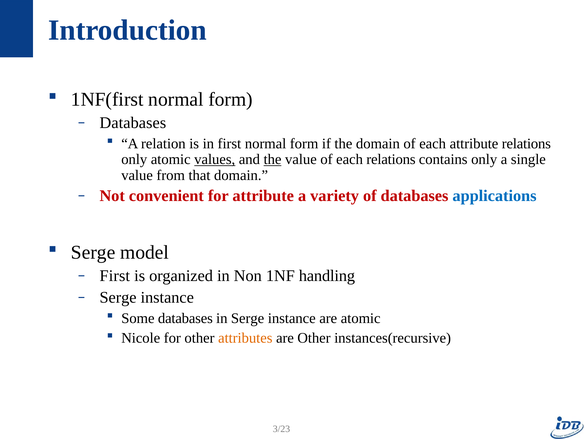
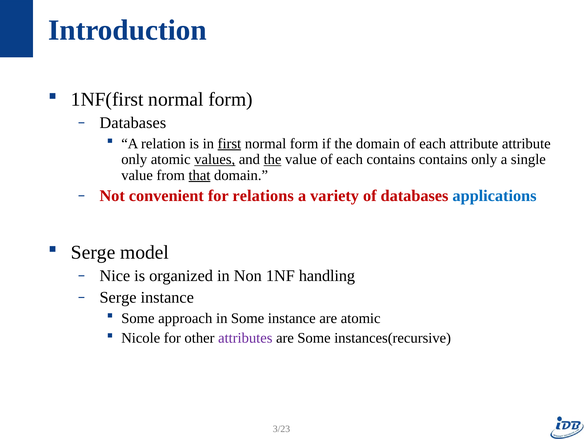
first underline: none -> present (229, 143)
attribute relations: relations -> attribute (526, 143)
each relations: relations -> contains (391, 159)
that underline: none -> present (199, 175)
for attribute: attribute -> relations (263, 196)
First: First -> Nice (115, 276)
Some databases: databases -> approach (185, 318)
in Serge: Serge -> Some (248, 318)
attributes colour: orange -> purple (245, 338)
are Other: Other -> Some (314, 338)
